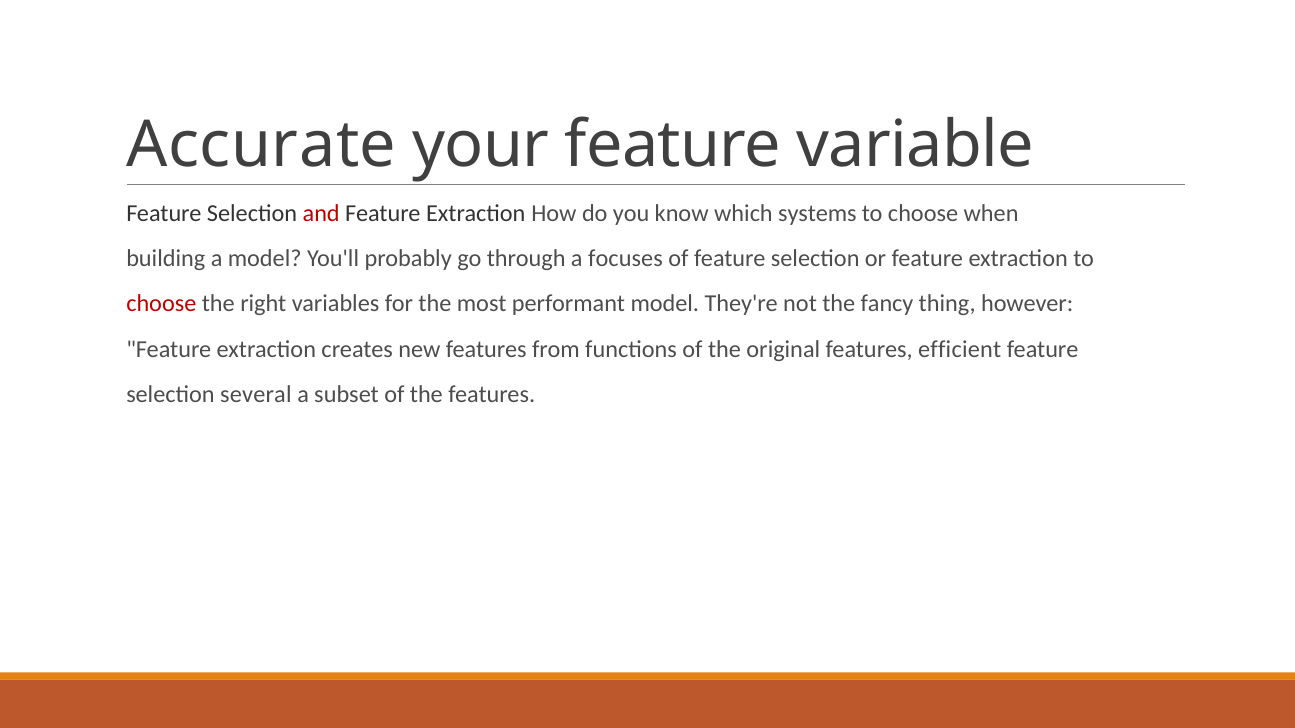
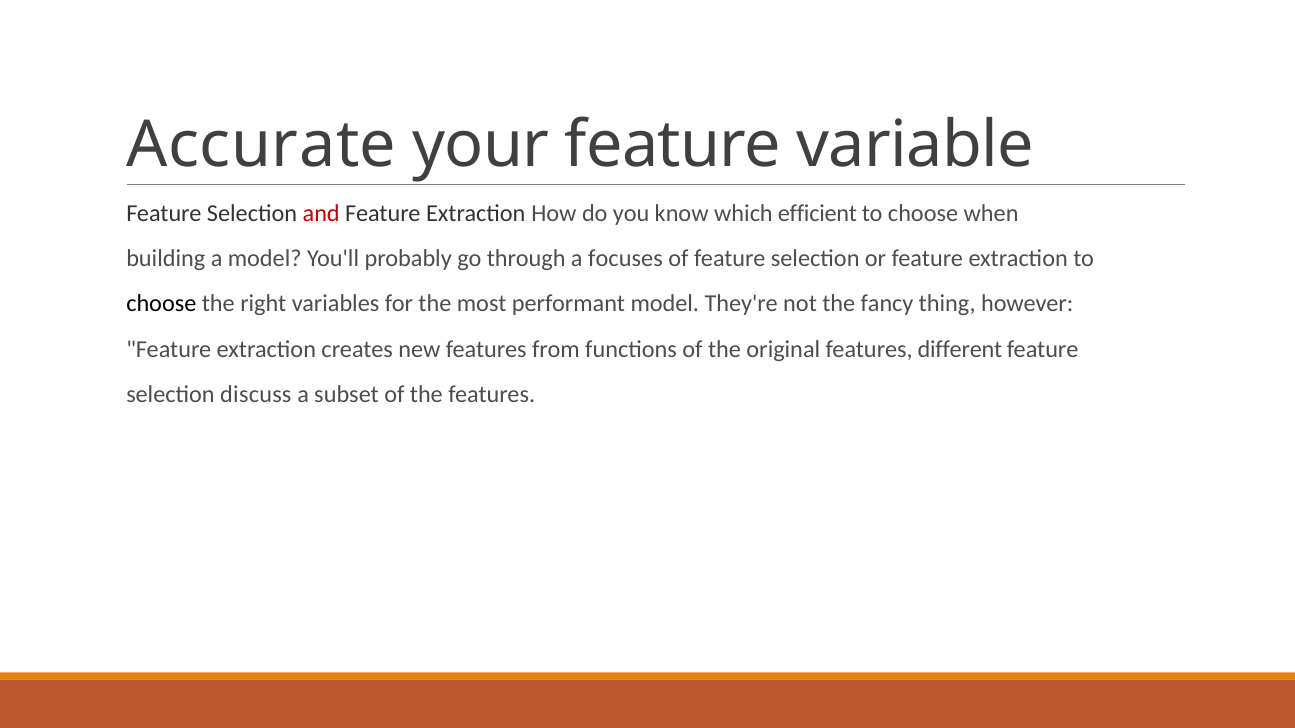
systems: systems -> efficient (817, 214)
choose colour: red -> black (161, 304)
efficient: efficient -> different (960, 349)
several: several -> discuss (256, 394)
